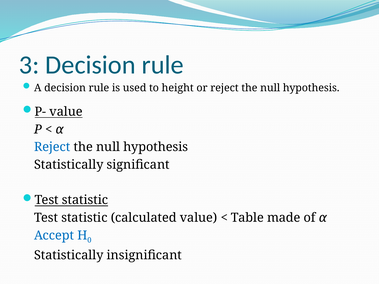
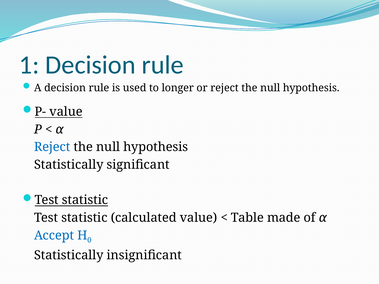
3: 3 -> 1 (29, 65)
height: height -> longer (178, 88)
